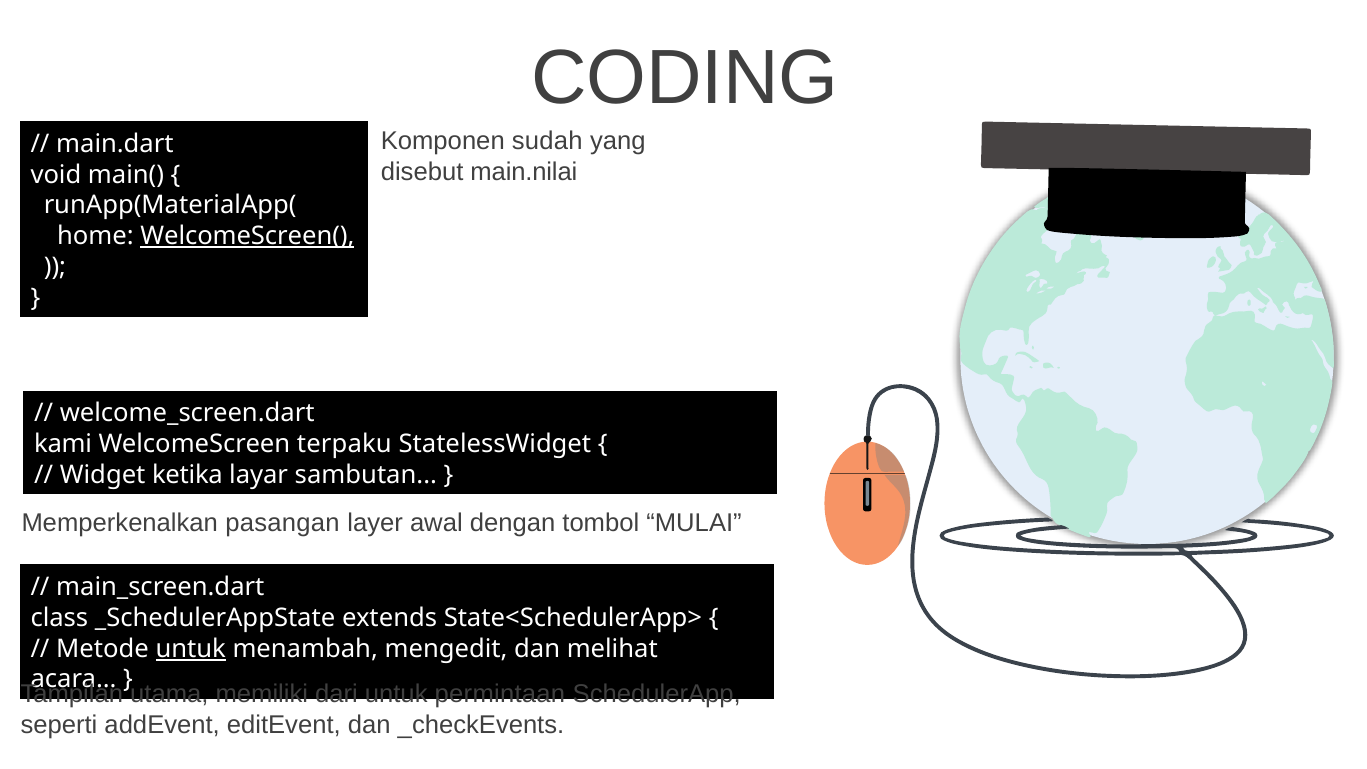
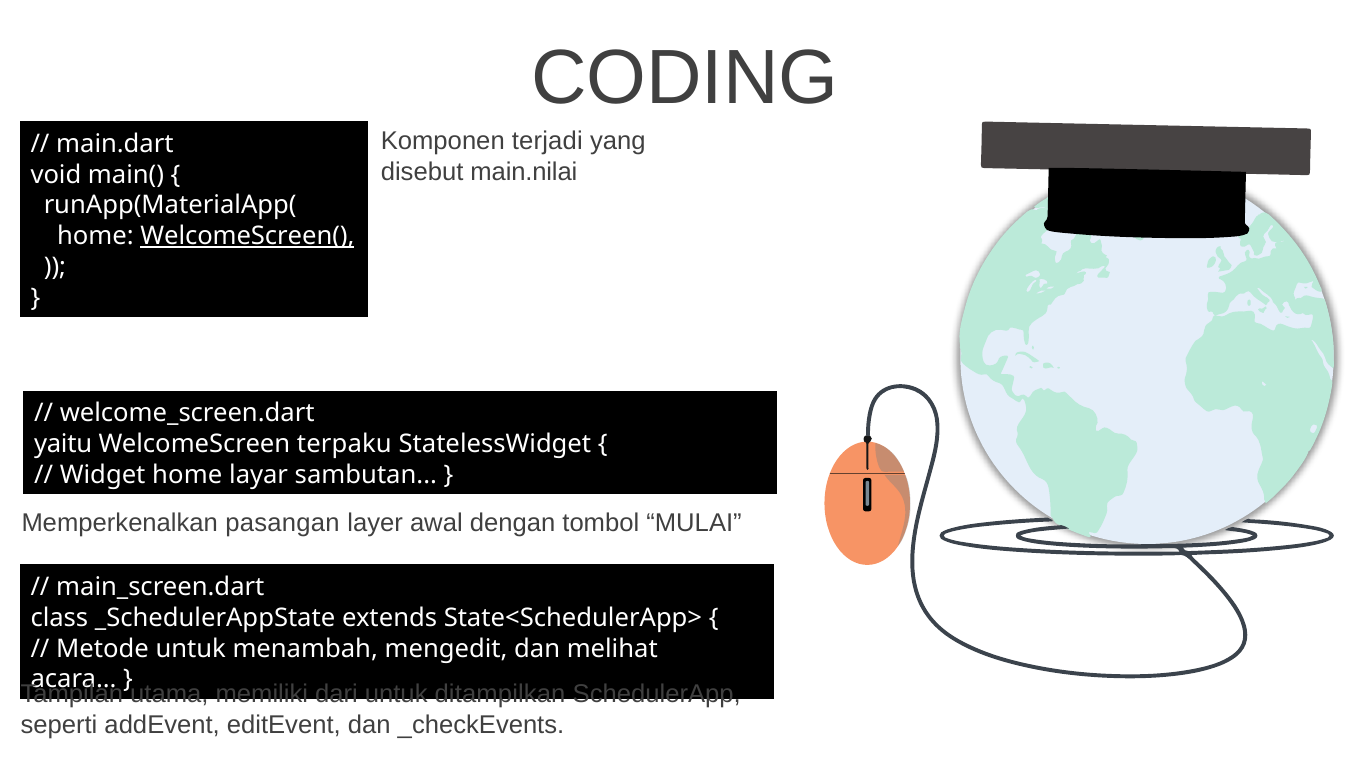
sudah: sudah -> terjadi (547, 141)
kami: kami -> yaitu (63, 444)
Widget ketika: ketika -> home (187, 475)
untuk underline: present -> none (191, 649)
permintaan: permintaan -> ditampilkan (500, 694)
